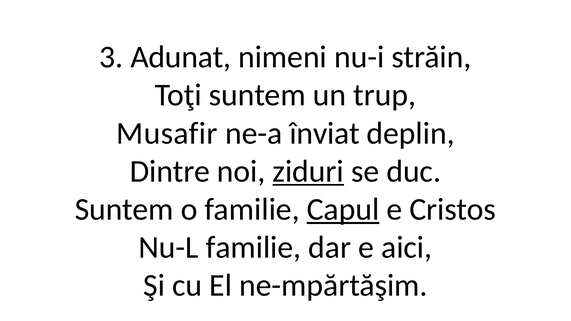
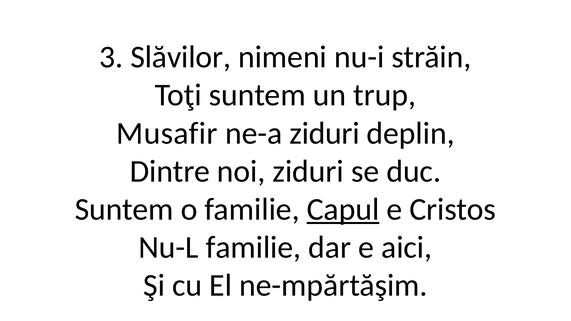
Adunat: Adunat -> Slăvilor (181, 57)
ne-a înviat: înviat -> ziduri (325, 133)
ziduri underline: present -> none (308, 171)
